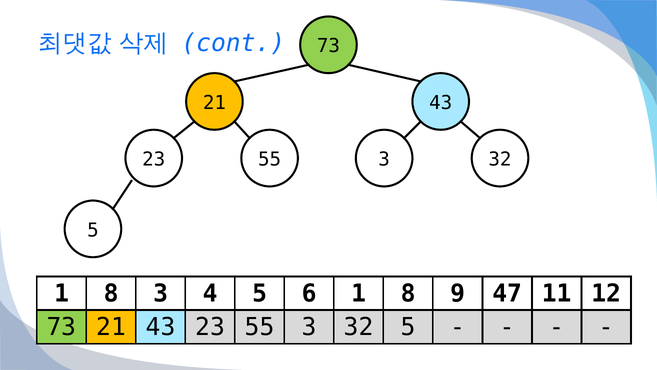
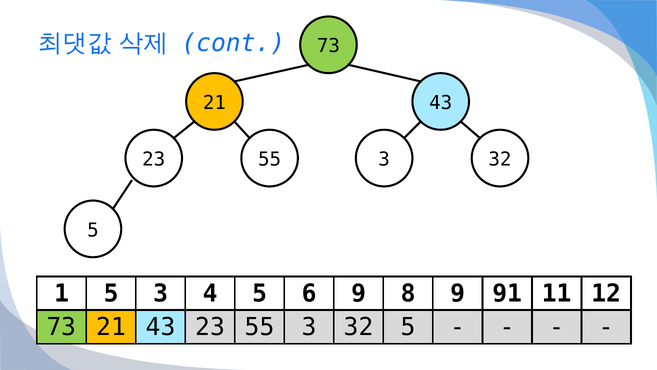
8: 8 -> 5 (111, 293)
6 1: 1 -> 9 (359, 293)
47: 47 -> 91 (507, 293)
